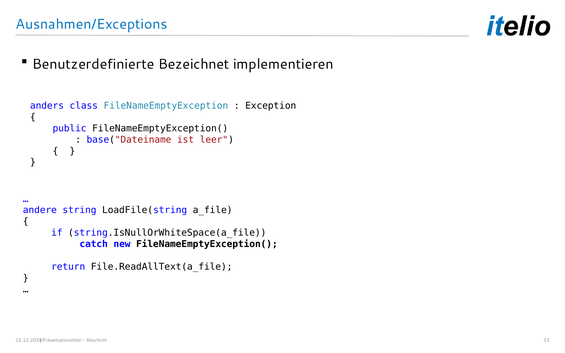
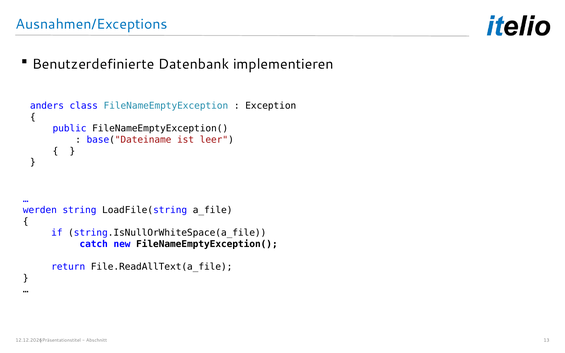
Bezeichnet: Bezeichnet -> Datenbank (194, 64)
andere: andere -> werden (40, 210)
